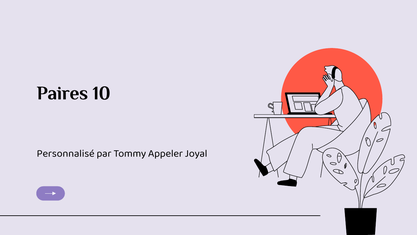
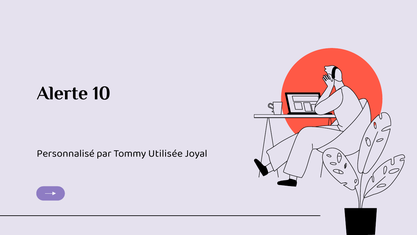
Paires: Paires -> Alerte (62, 93)
Appeler: Appeler -> Utilisée (165, 153)
